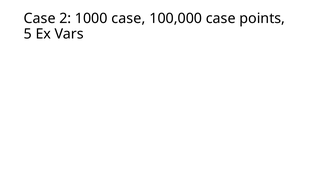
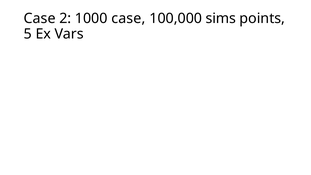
100,000 case: case -> sims (221, 18)
